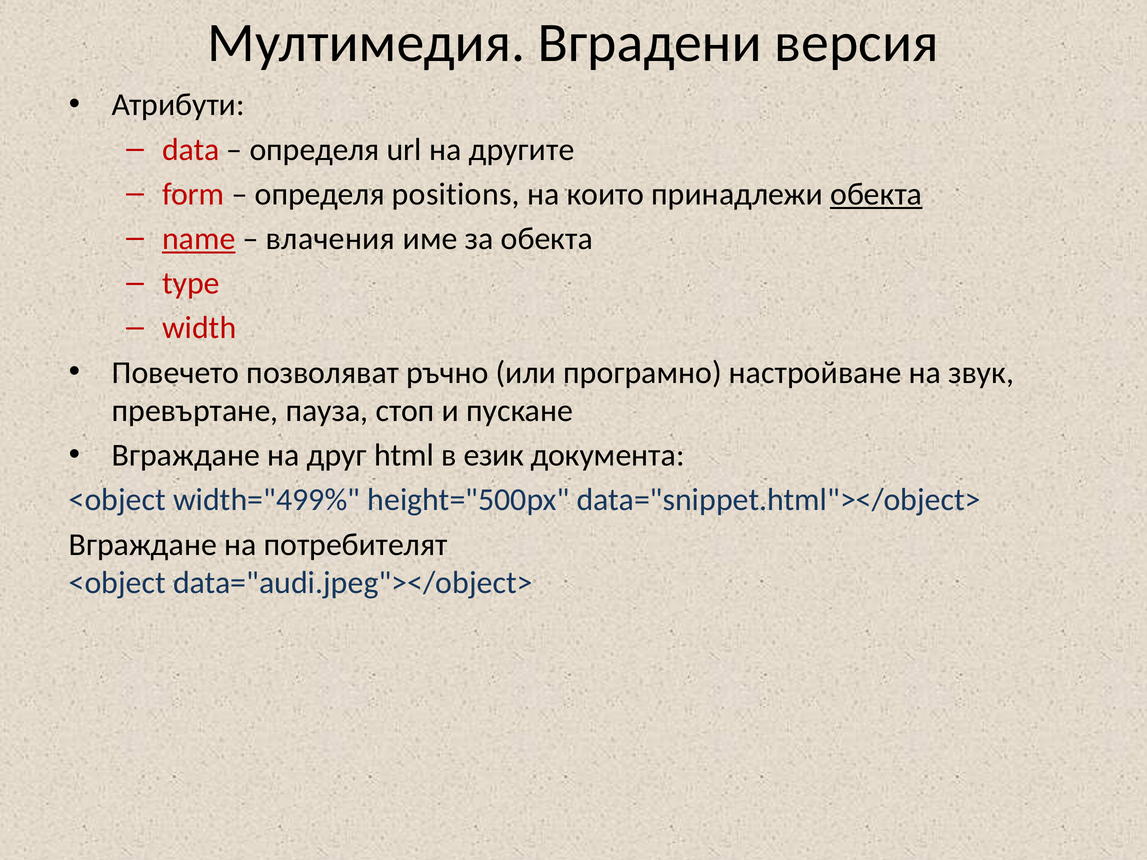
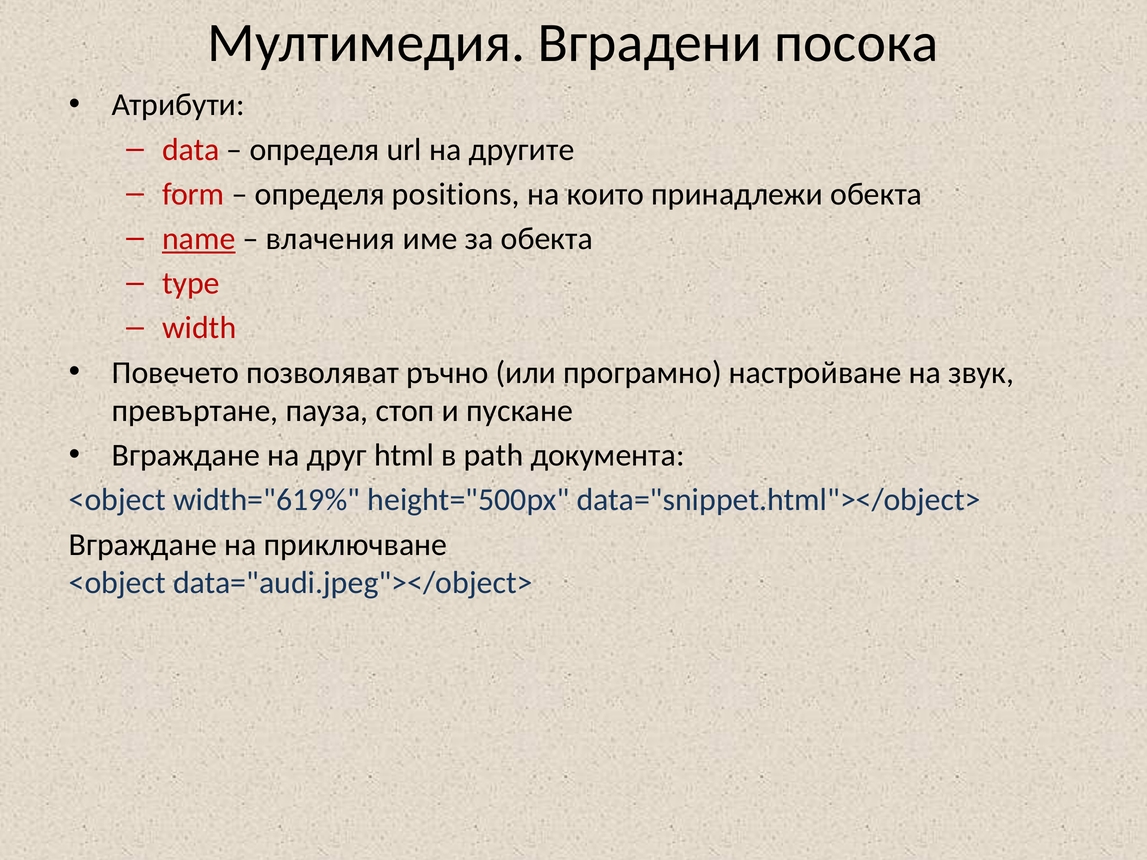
версия: версия -> посока (857, 43)
обекта underline: present -> none (876, 194)
език: език -> path (493, 456)
width="499%: width="499% -> width="619% (267, 500)
потребителят: потребителят -> приключване (356, 545)
